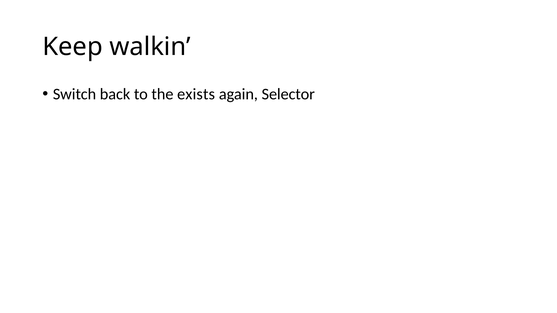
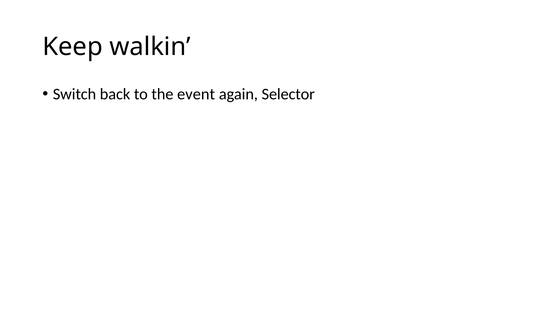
exists: exists -> event (196, 94)
